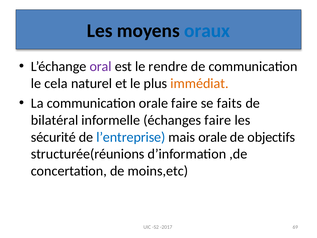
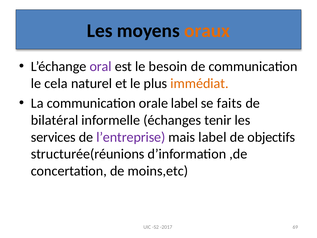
oraux colour: blue -> orange (207, 31)
rendre: rendre -> besoin (168, 67)
orale faire: faire -> label (185, 103)
échanges faire: faire -> tenir (218, 120)
sécurité: sécurité -> services (53, 137)
l’entreprise colour: blue -> purple (131, 137)
mais orale: orale -> label (213, 137)
